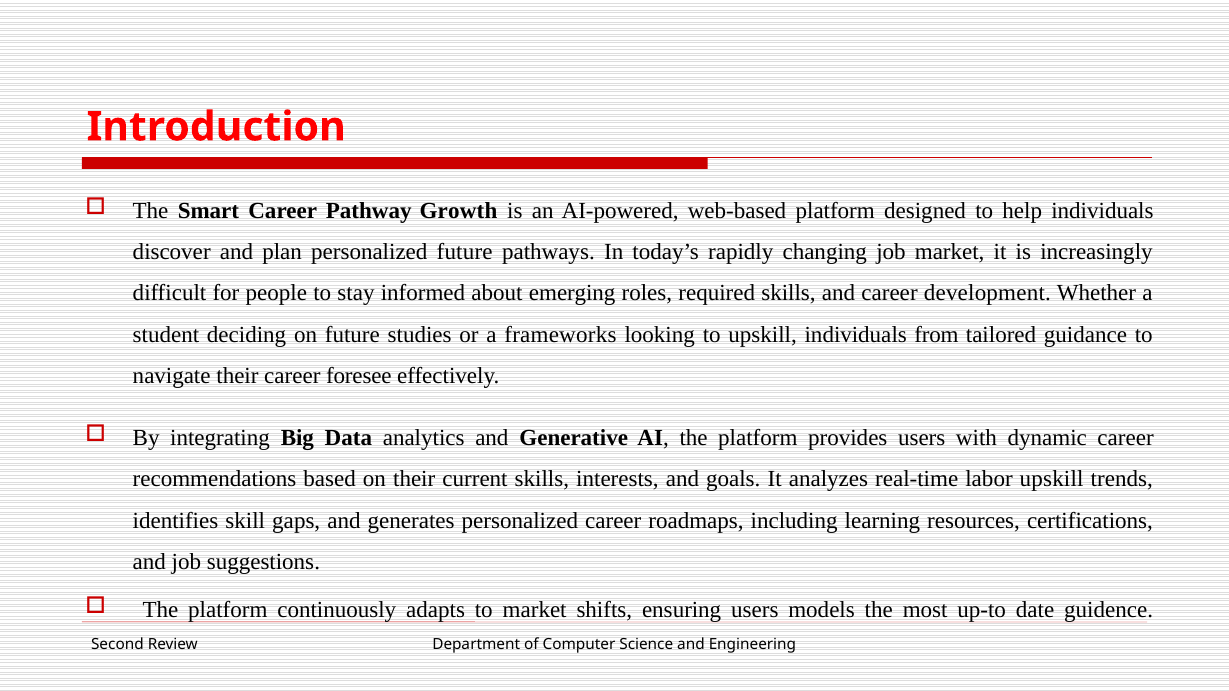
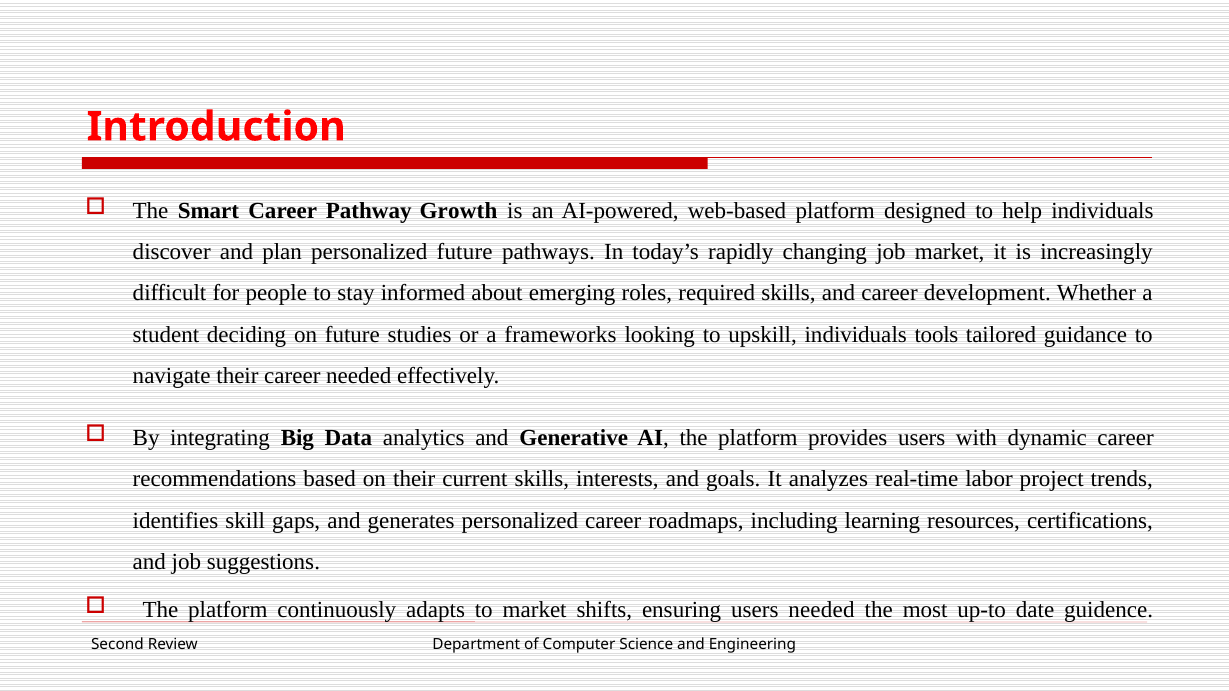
from: from -> tools (936, 335)
career foresee: foresee -> needed (359, 376)
labor upskill: upskill -> project (1052, 479)
users models: models -> needed (821, 610)
